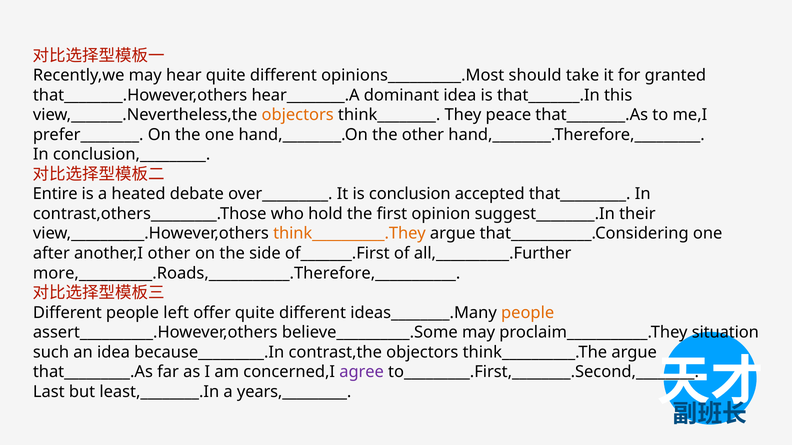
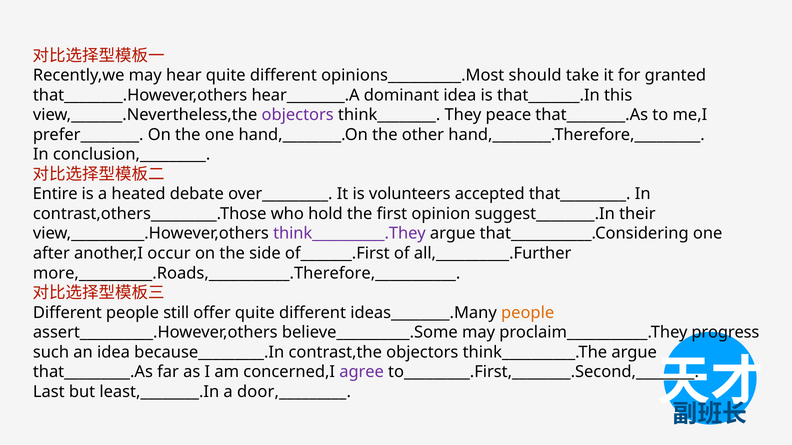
objectors colour: orange -> purple (298, 115)
conclusion: conclusion -> volunteers (410, 194)
think__________.They colour: orange -> purple (349, 234)
another,I other: other -> occur (169, 254)
left: left -> still (176, 313)
situation: situation -> progress (725, 333)
years,_________: years,_________ -> door,_________ (294, 392)
